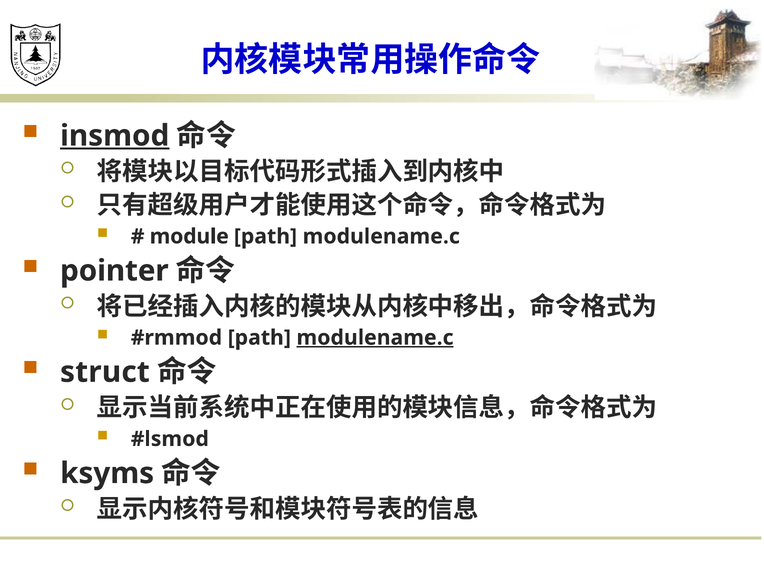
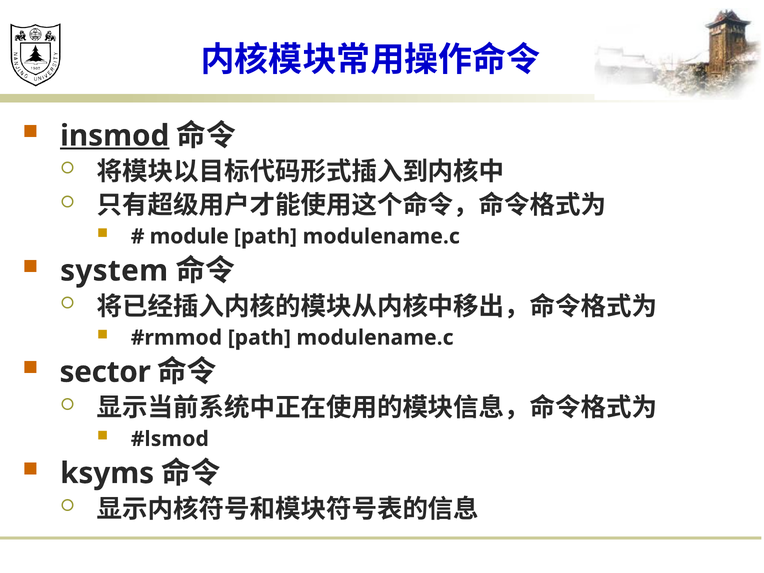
pointer: pointer -> system (114, 271)
modulename.c underline: present -> none (375, 338)
struct: struct -> sector (105, 372)
